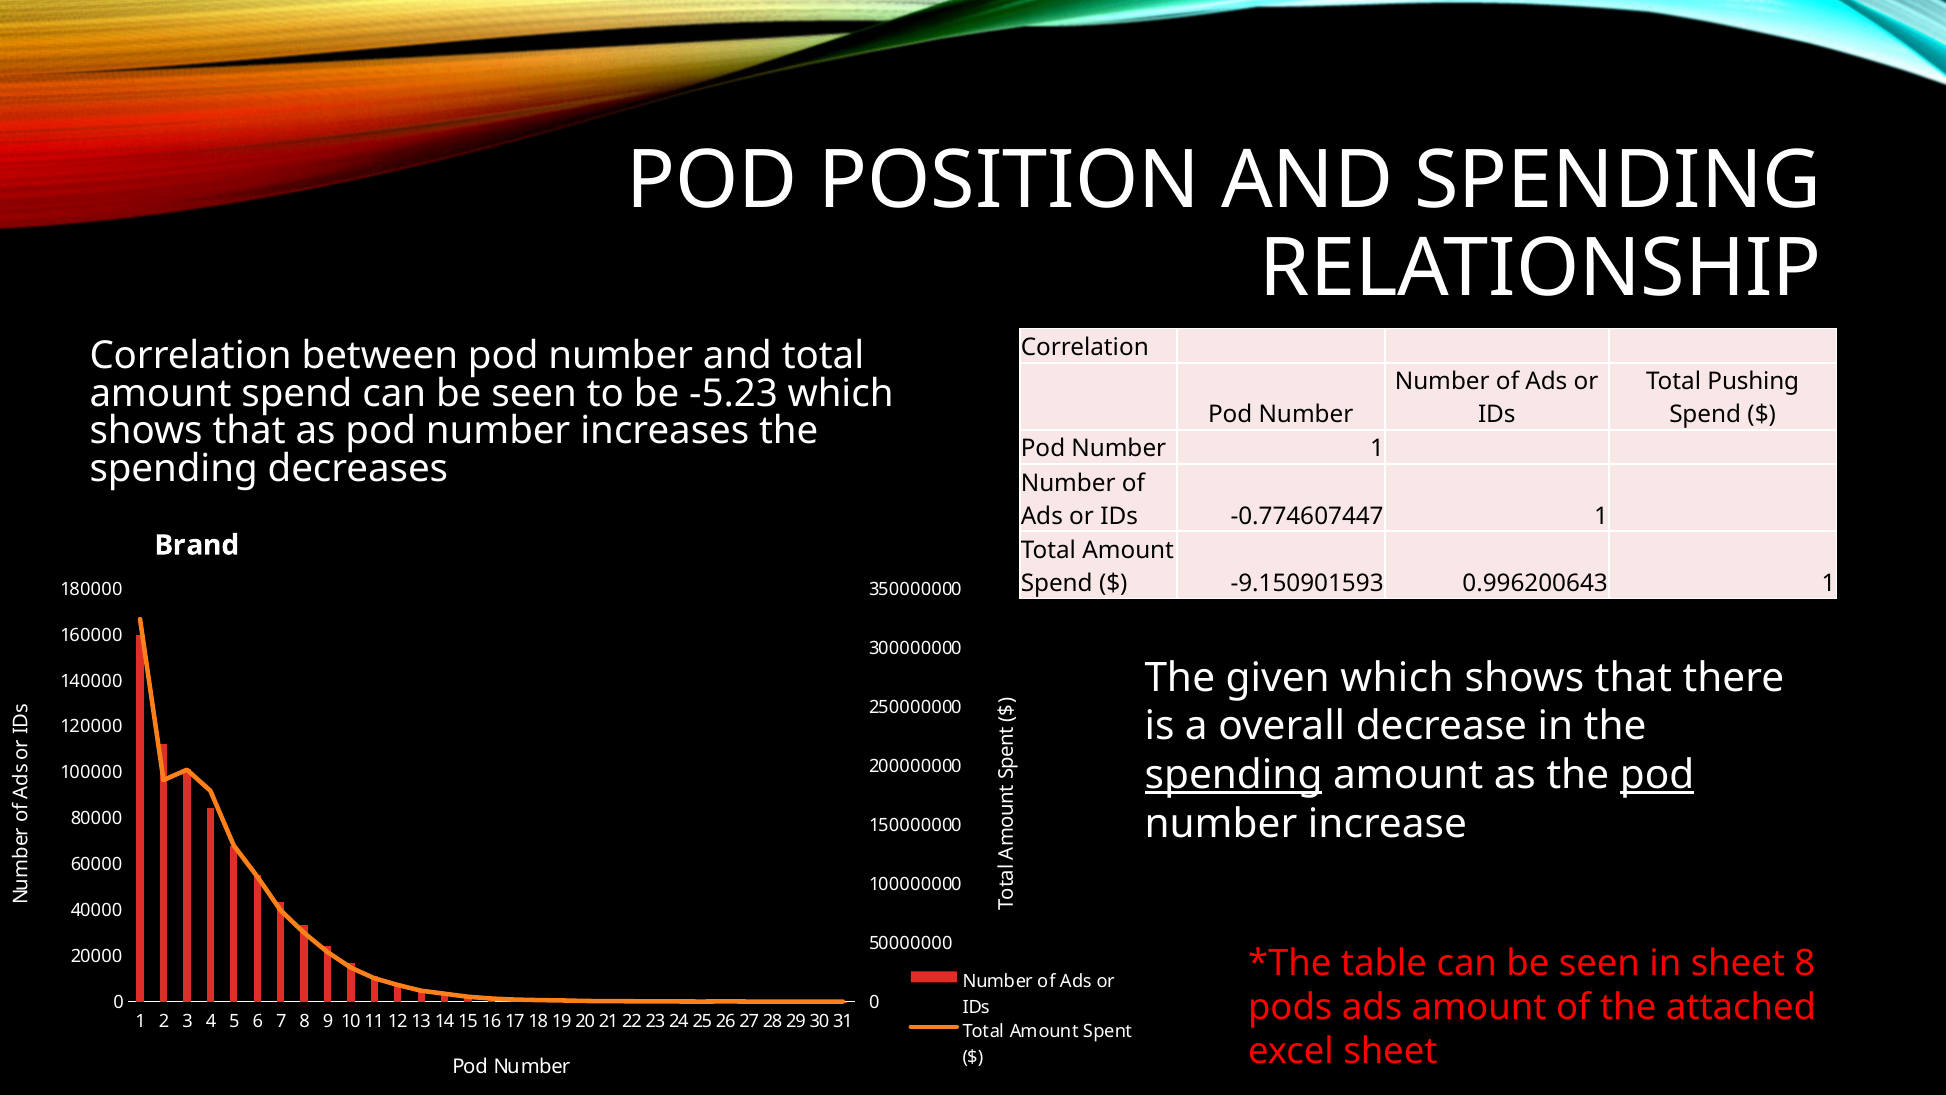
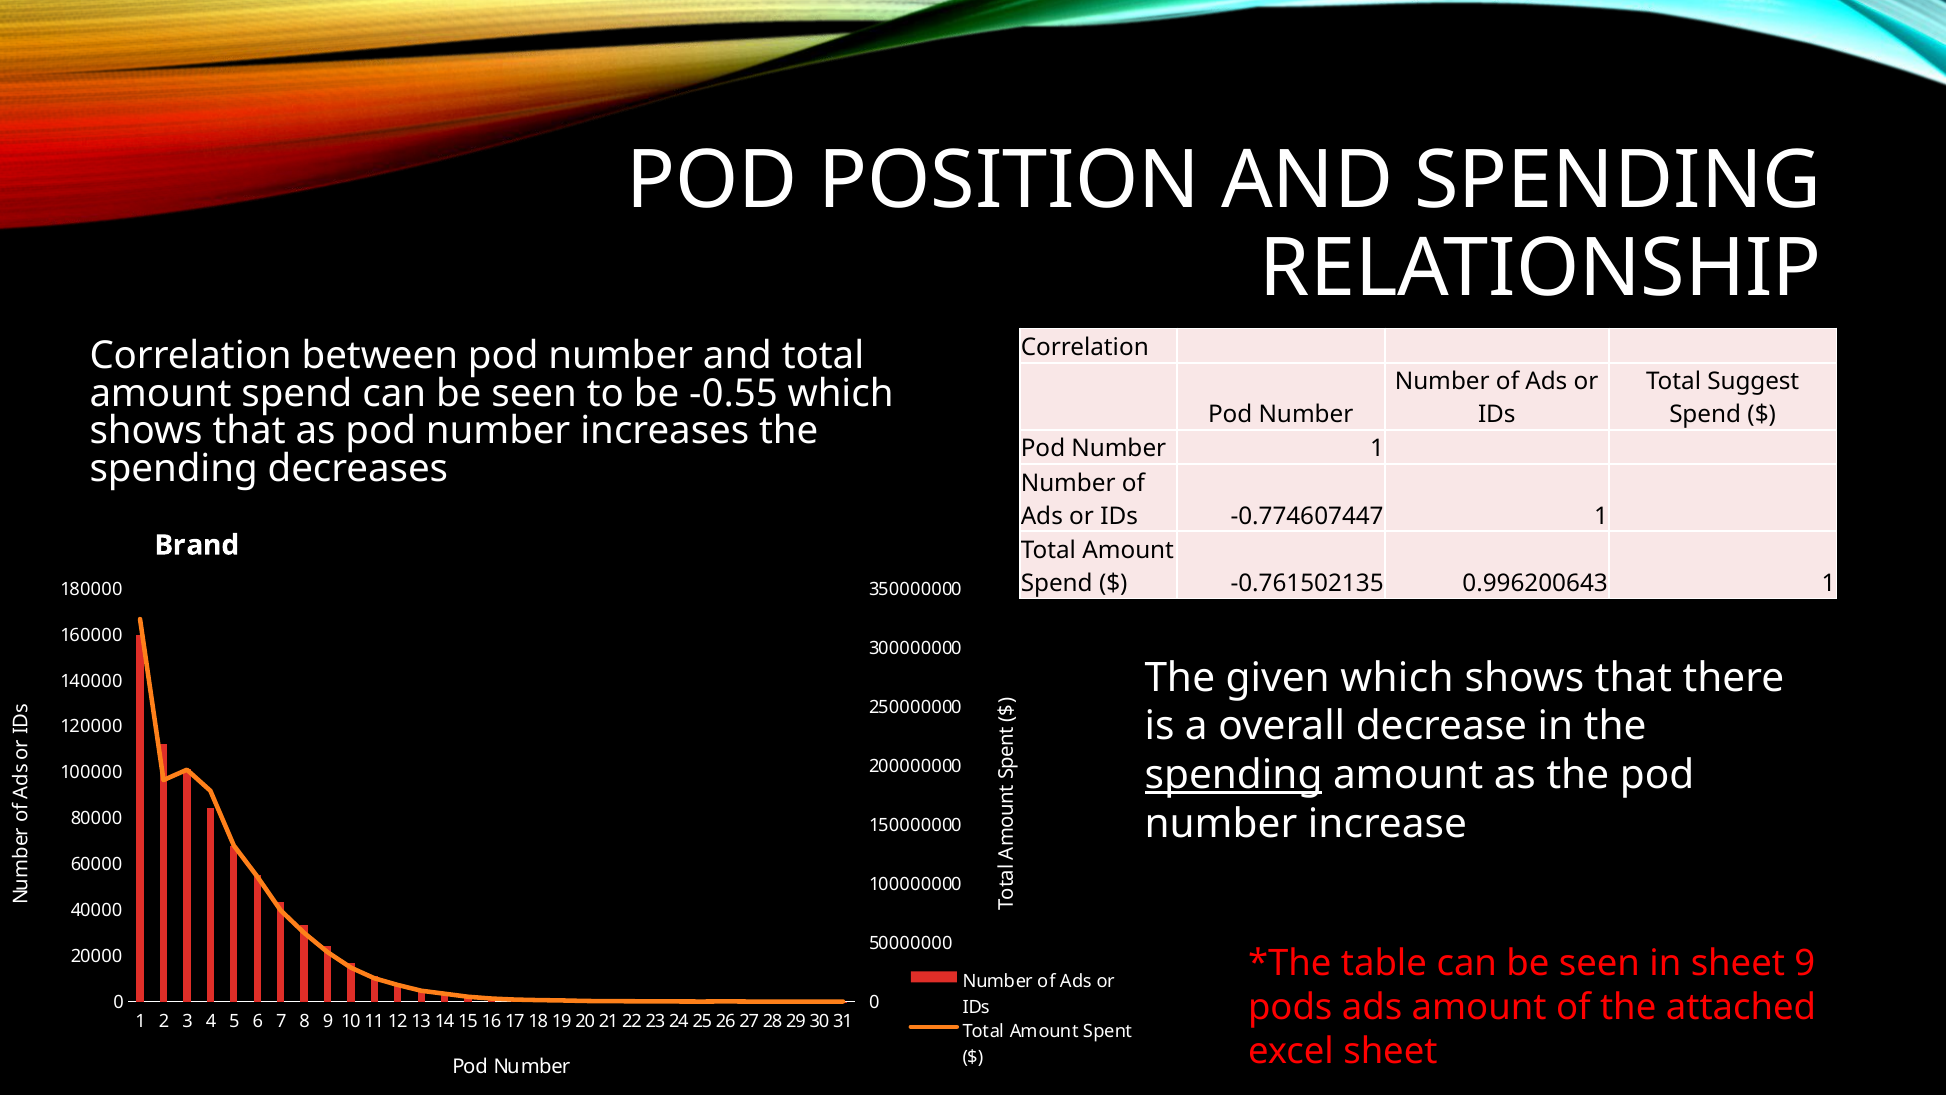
Pushing: Pushing -> Suggest (1753, 382)
-5.23: -5.23 -> -0.55 (733, 393)
-9.150901593: -9.150901593 -> -0.761502135 (1307, 583)
pod underline: present -> none (1657, 775)
sheet 8: 8 -> 9 (1805, 963)
